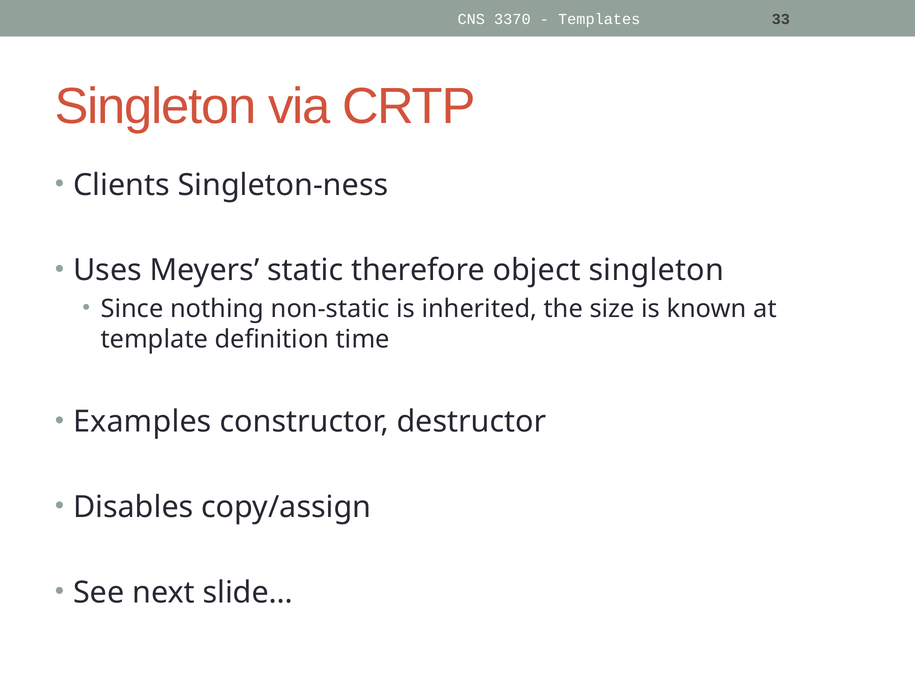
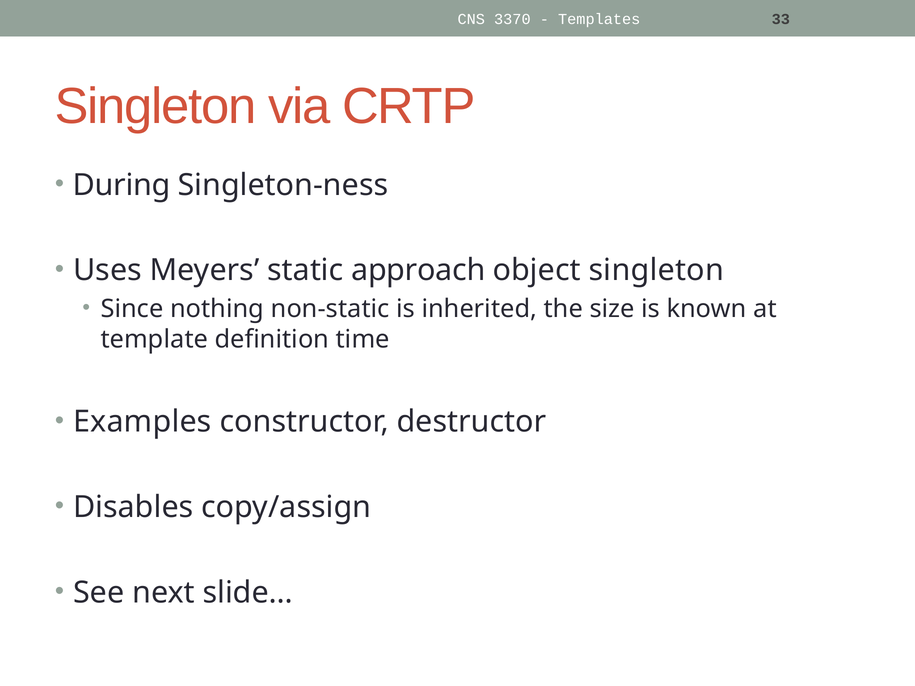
Clients: Clients -> During (122, 185)
therefore: therefore -> approach (418, 271)
